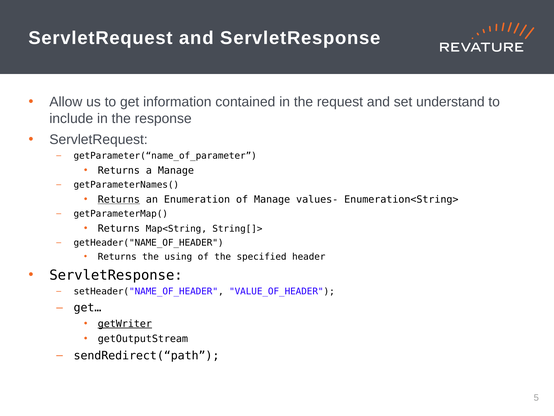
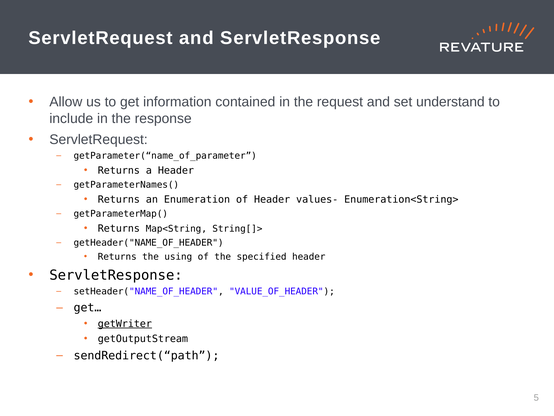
a Manage: Manage -> Header (176, 170)
Returns underline: present -> none (119, 199)
of Manage: Manage -> Header (272, 199)
